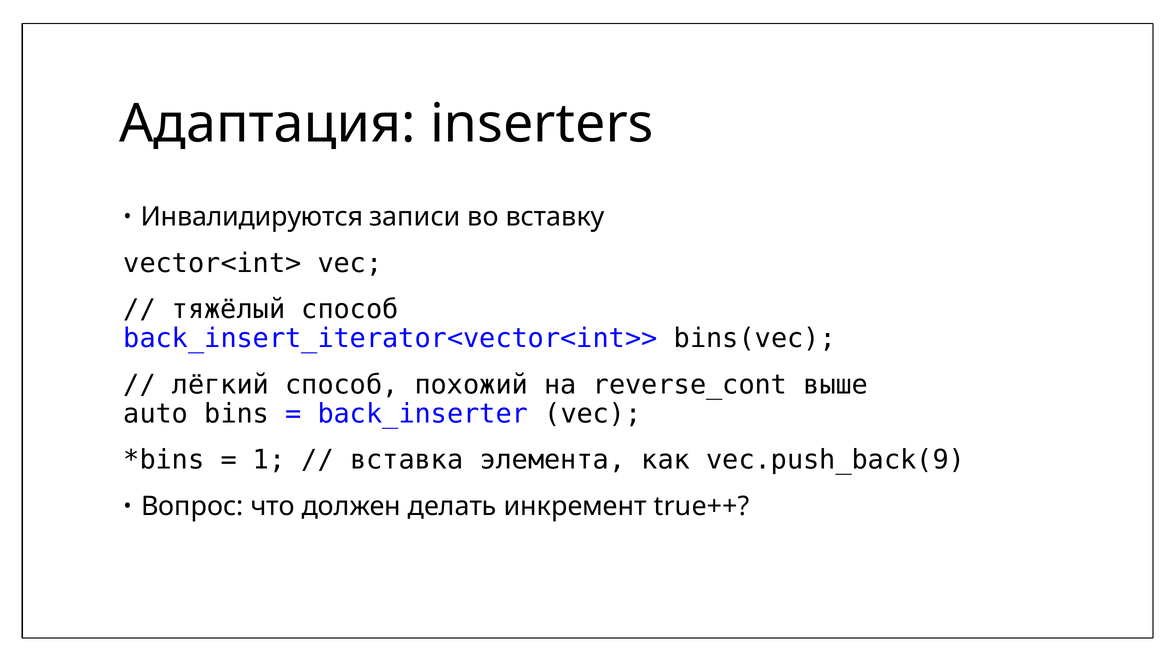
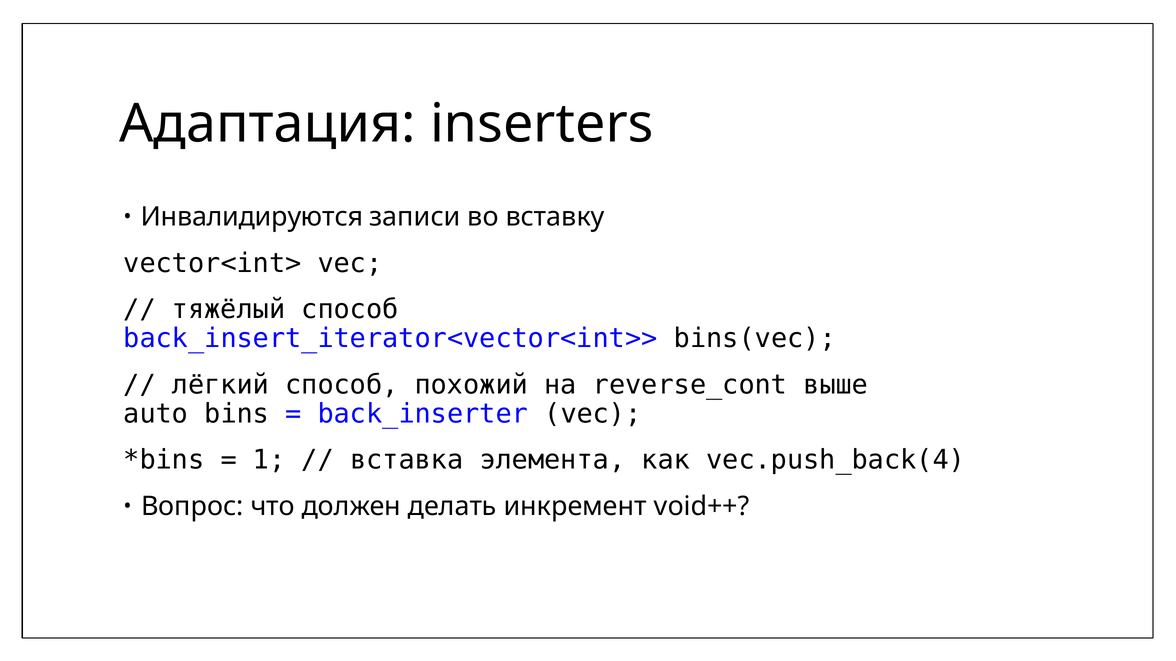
vec.push_back(9: vec.push_back(9 -> vec.push_back(4 (836, 460)
true++: true++ -> void++ (702, 507)
